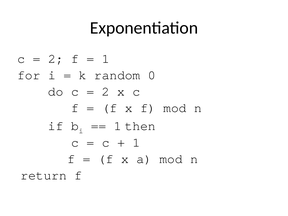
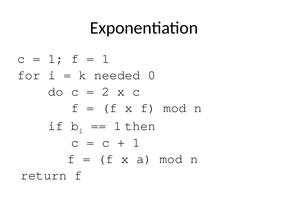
2: 2 -> 1 (56, 59)
random: random -> needed (117, 75)
